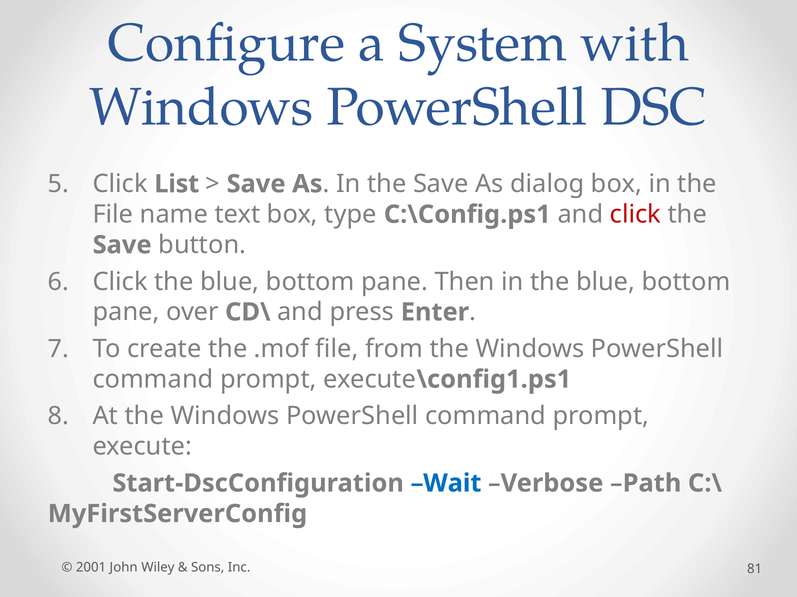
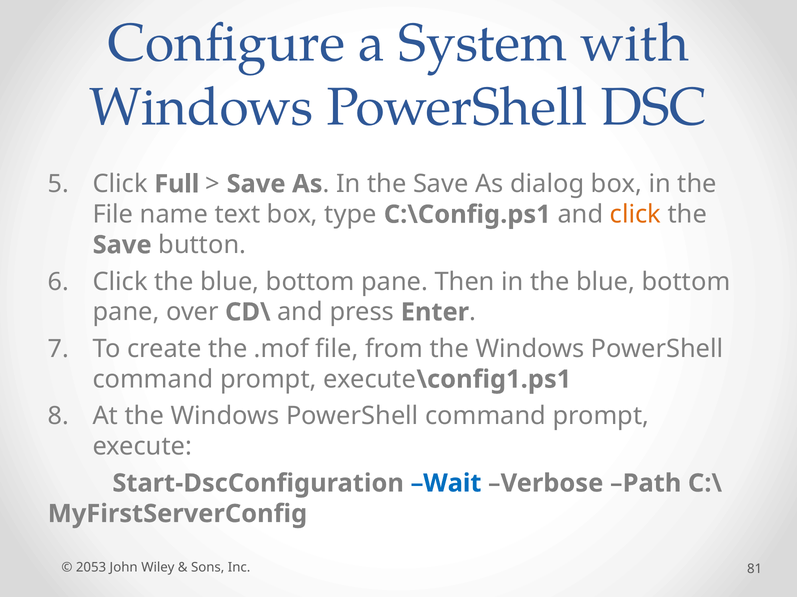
List: List -> Full (177, 184)
click colour: red -> orange (635, 215)
2001: 2001 -> 2053 (91, 568)
